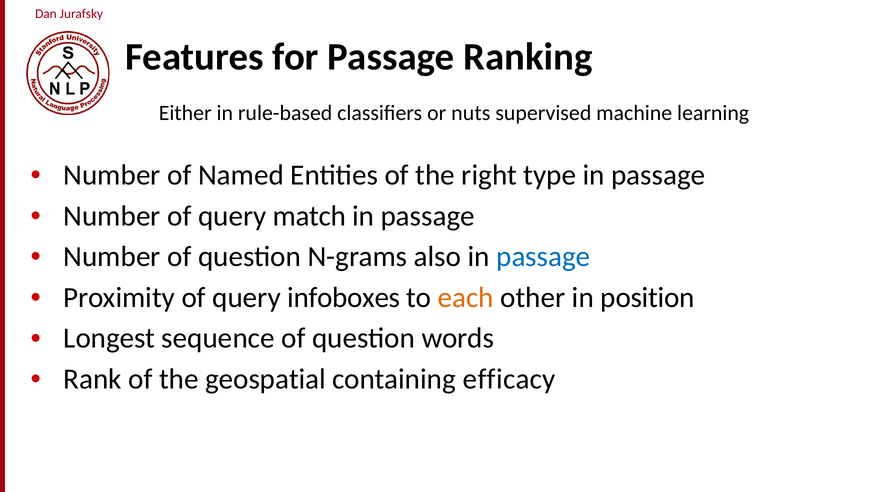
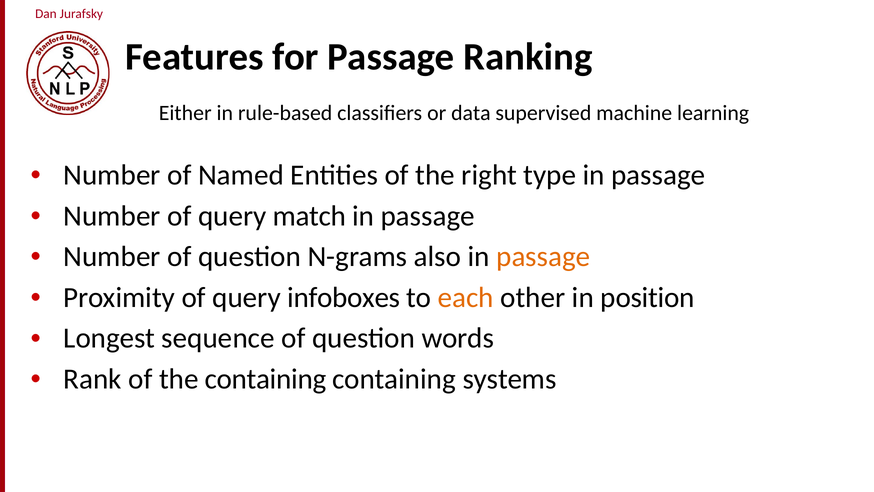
nuts: nuts -> data (471, 113)
passage colour: blue -> orange (543, 257)
the geospatial: geospatial -> containing (266, 379)
efficacy: efficacy -> systems (510, 379)
